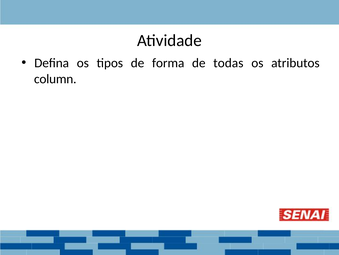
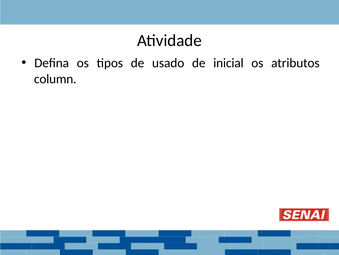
forma: forma -> usado (168, 63)
todas: todas -> inicial (228, 63)
